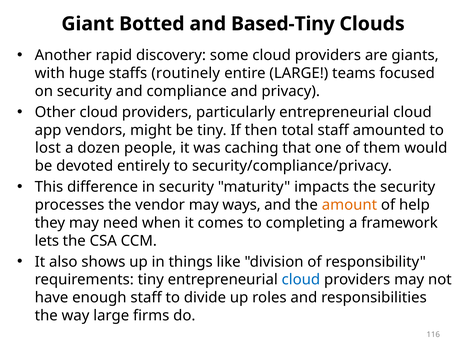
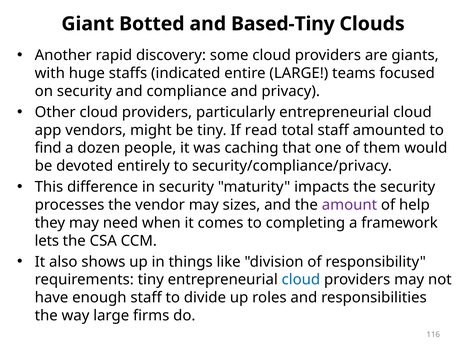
routinely: routinely -> indicated (186, 73)
then: then -> read (261, 130)
lost: lost -> find (48, 148)
ways: ways -> sizes (241, 205)
amount colour: orange -> purple (349, 205)
